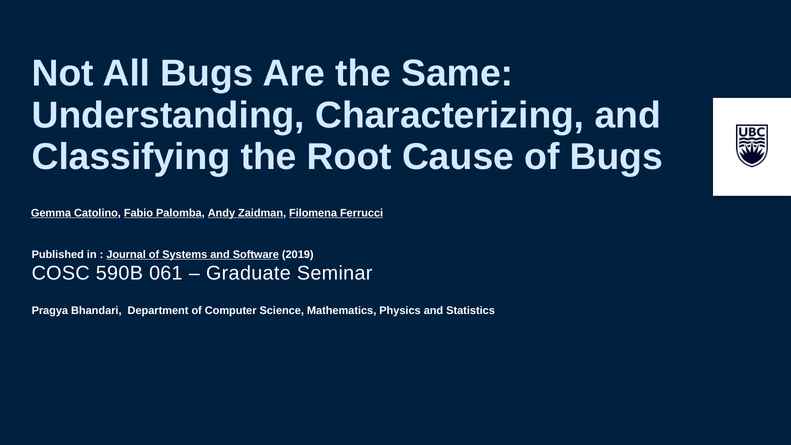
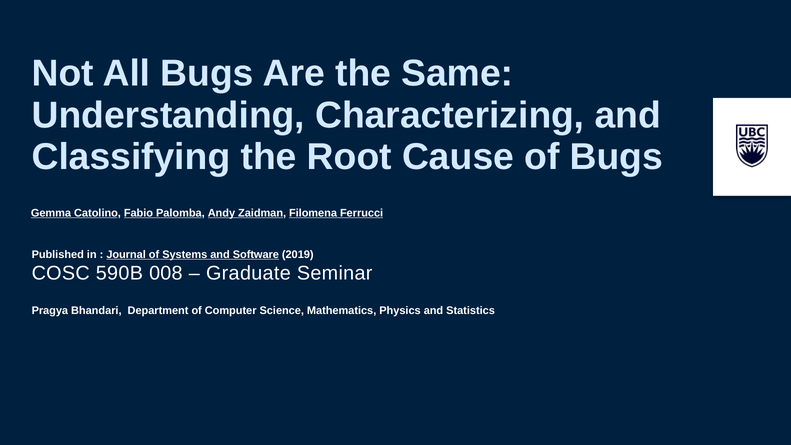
061: 061 -> 008 (166, 273)
